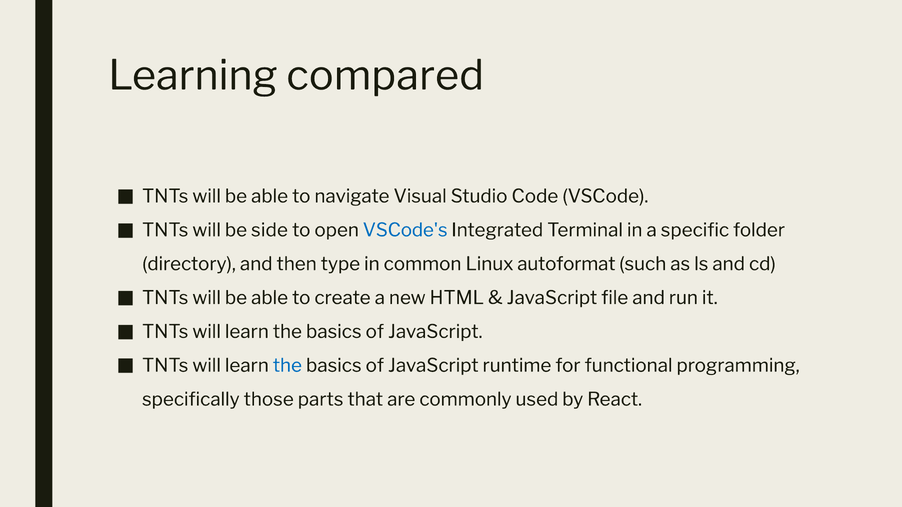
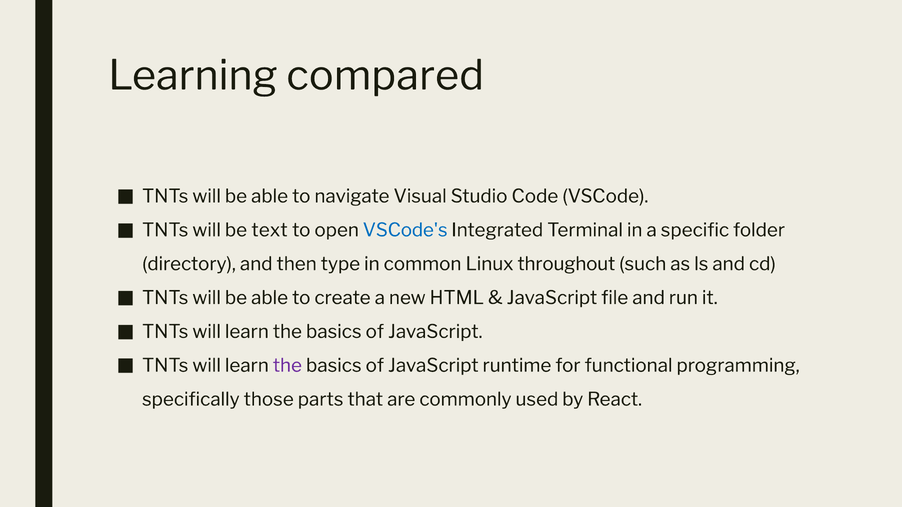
side: side -> text (269, 230)
autoformat: autoformat -> throughout (566, 264)
the colour: blue -> purple (287, 366)
